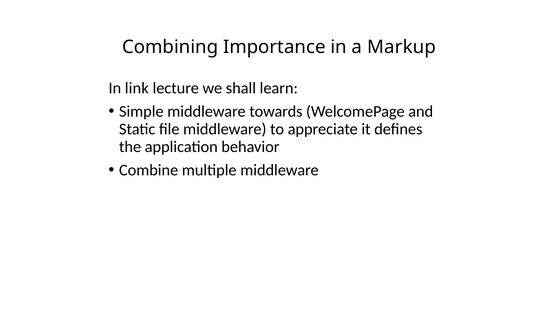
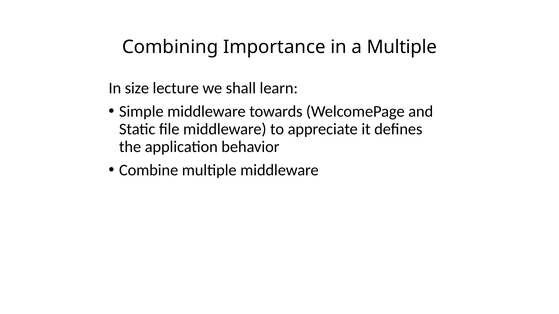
a Markup: Markup -> Multiple (402, 47)
link: link -> size (137, 88)
